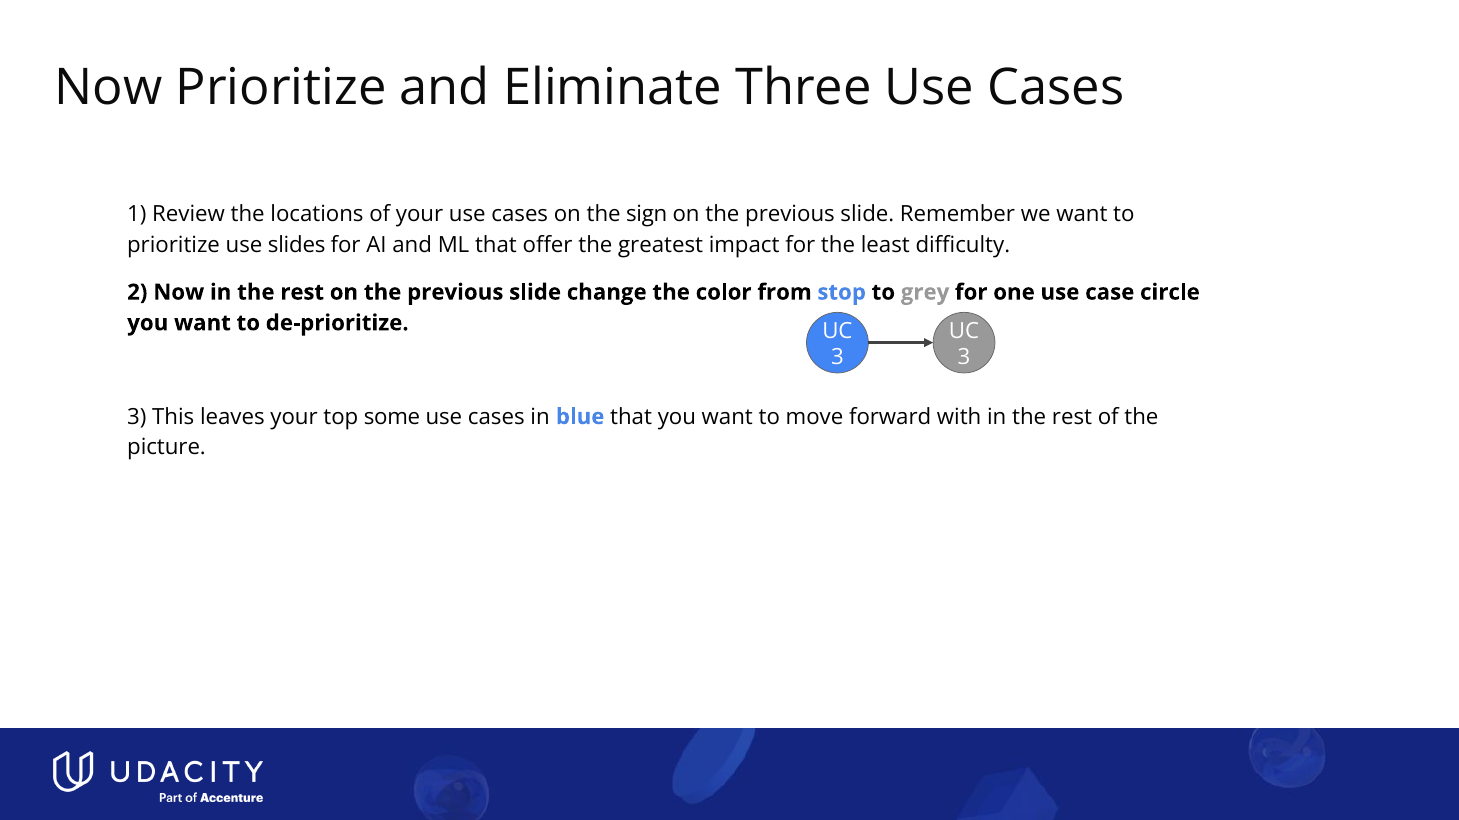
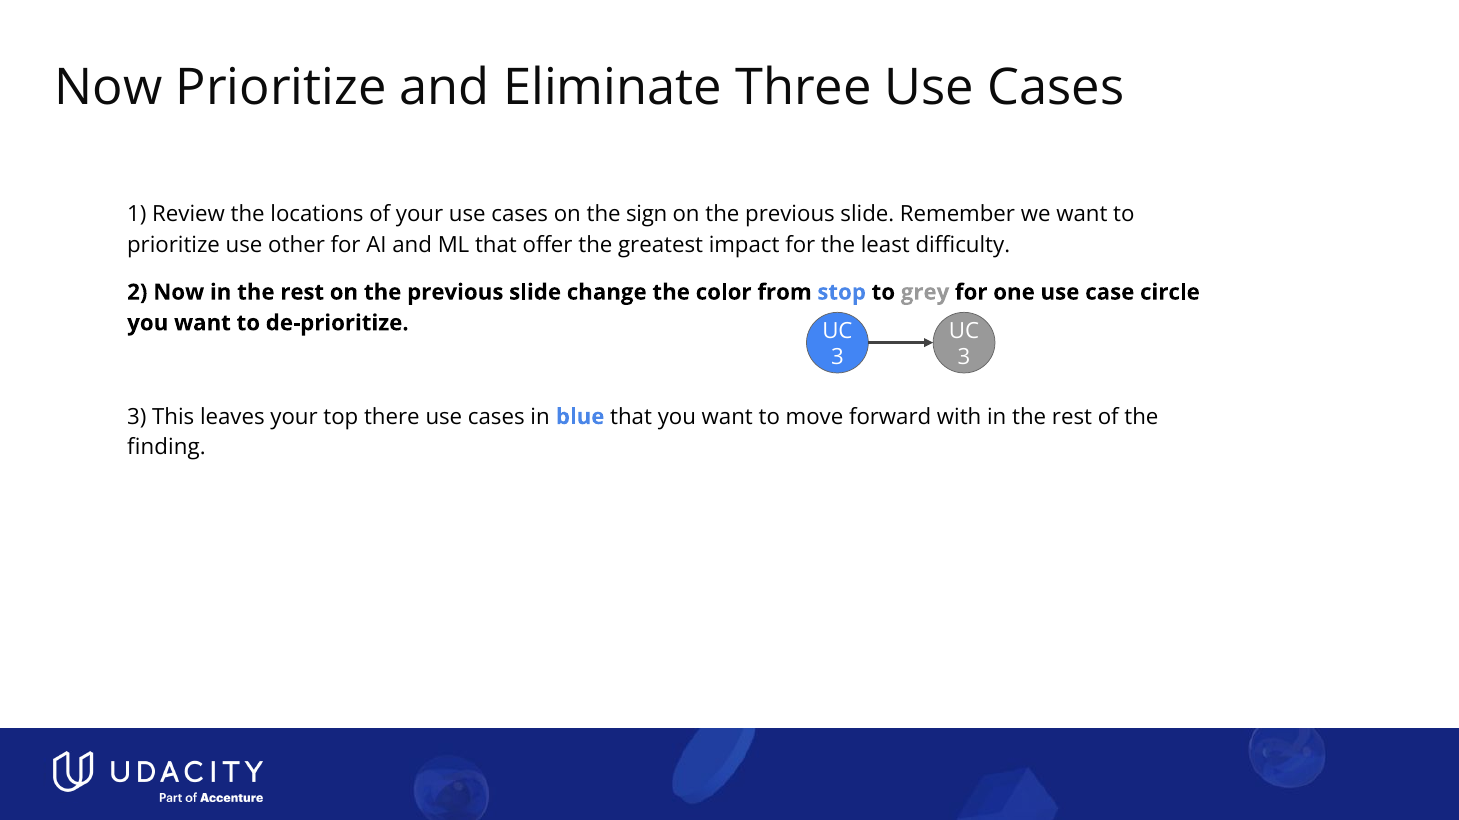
slides: slides -> other (297, 246)
some: some -> there (392, 417)
picture: picture -> finding (166, 448)
